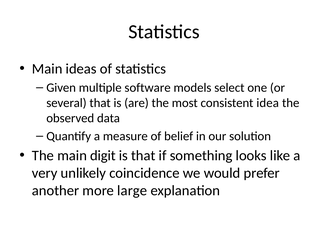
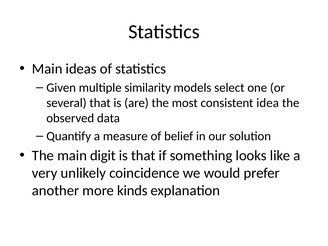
software: software -> similarity (148, 88)
large: large -> kinds (132, 191)
